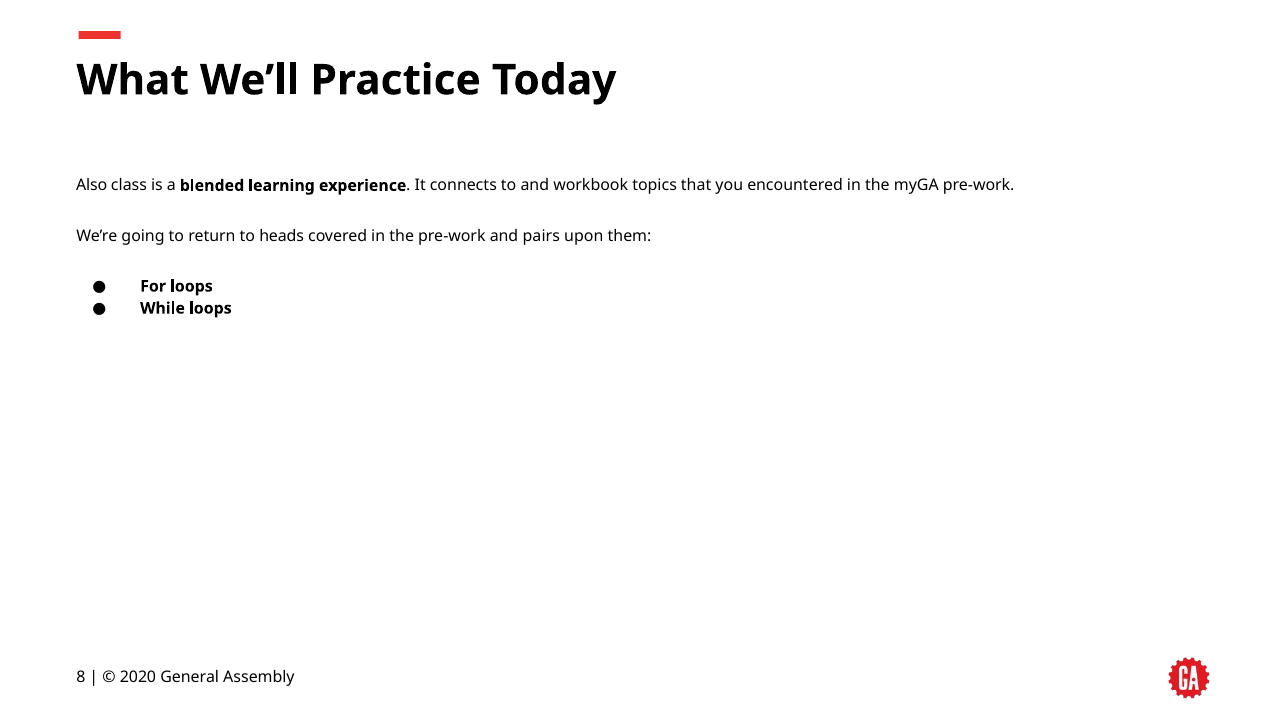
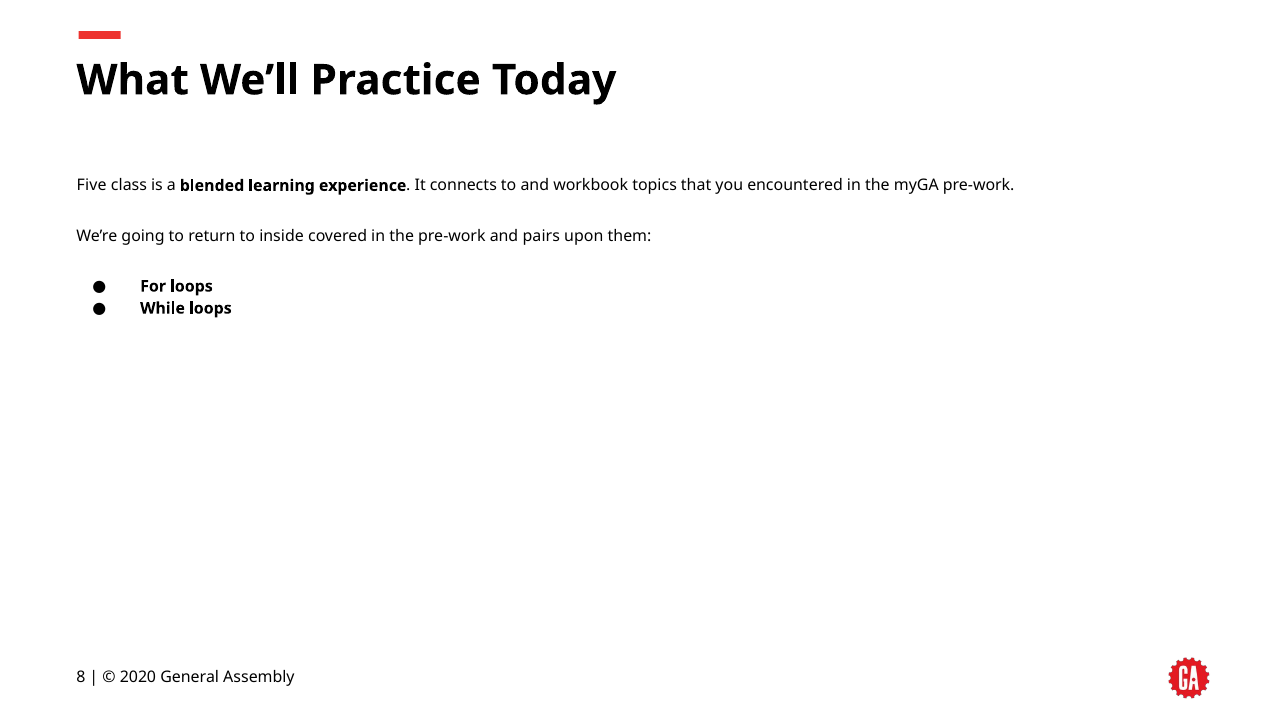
Also: Also -> Five (92, 186)
heads: heads -> inside (282, 236)
